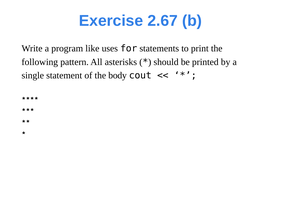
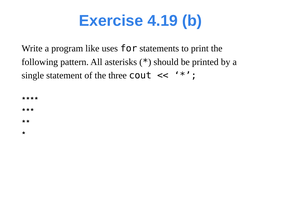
2.67: 2.67 -> 4.19 (163, 21)
body: body -> three (118, 75)
